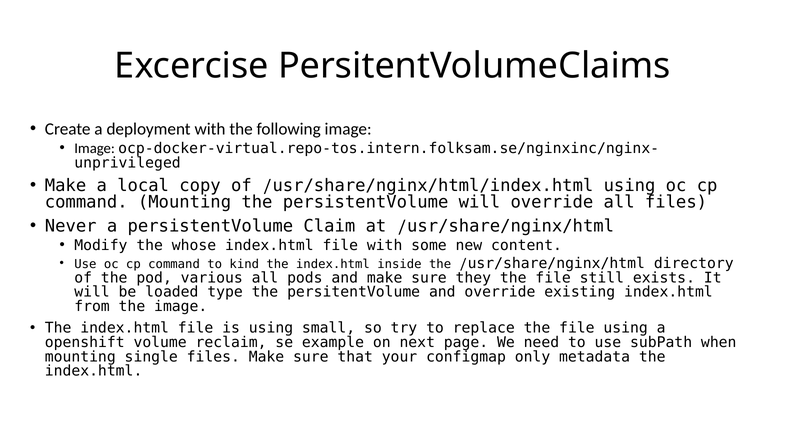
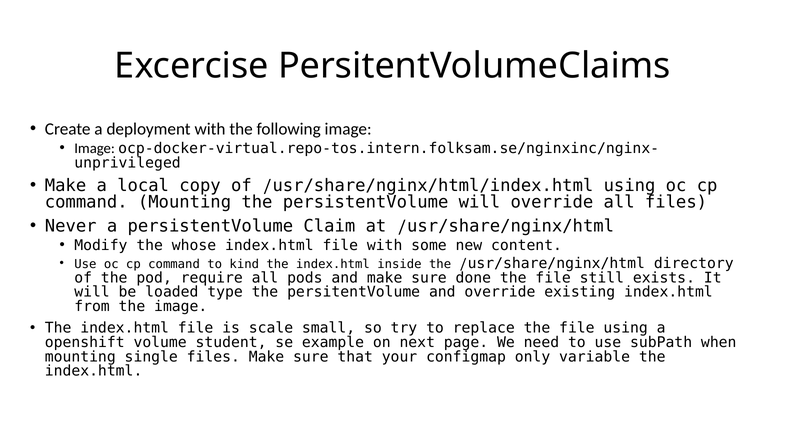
various: various -> require (212, 278)
they: they -> done (473, 278)
is using: using -> scale (271, 328)
reclaim: reclaim -> student (231, 343)
metadata: metadata -> variable (595, 357)
